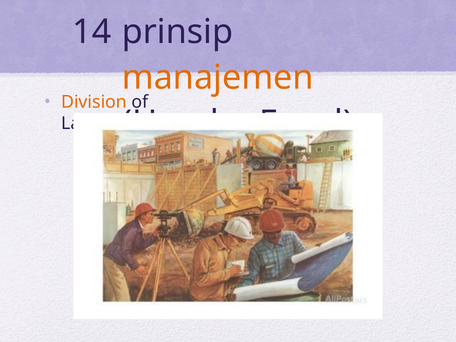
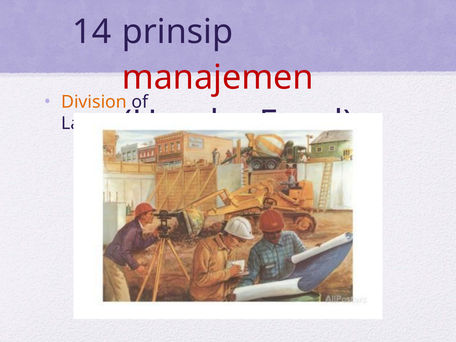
manajemen colour: orange -> red (218, 77)
